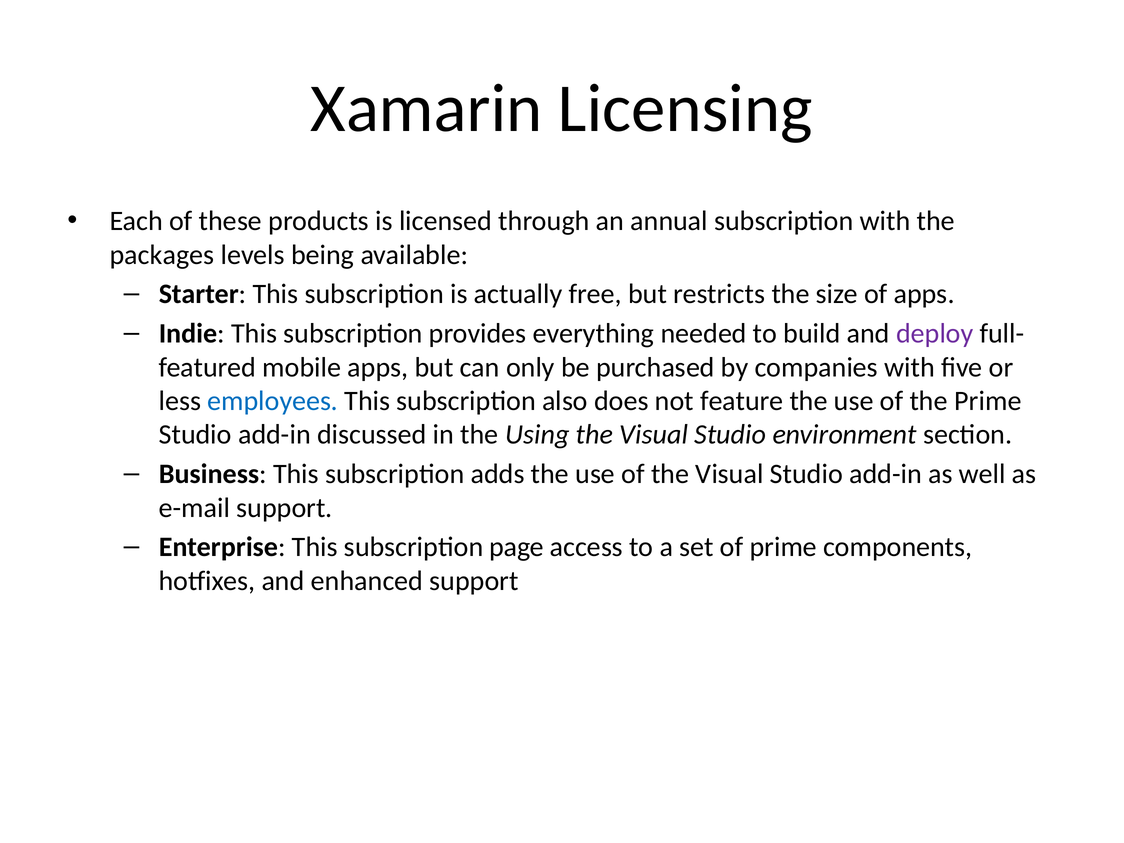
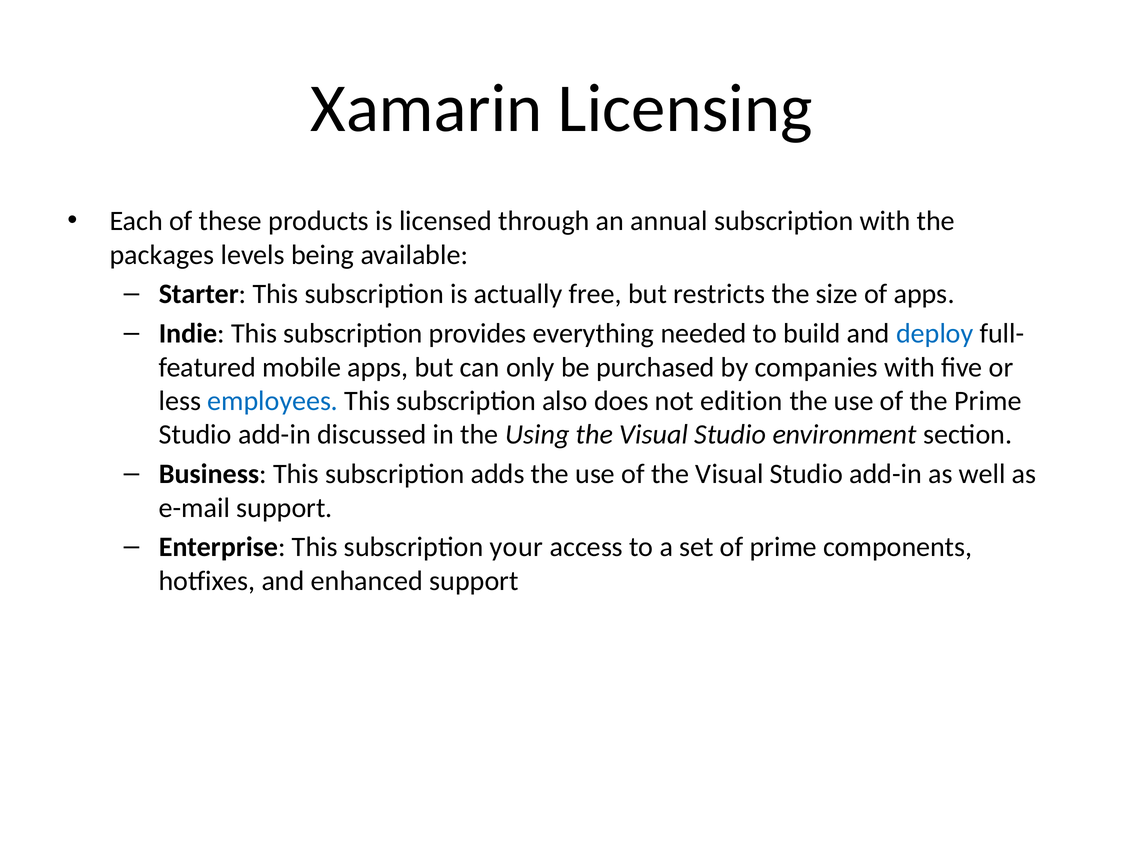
deploy colour: purple -> blue (935, 334)
feature: feature -> edition (741, 401)
page: page -> your (516, 547)
